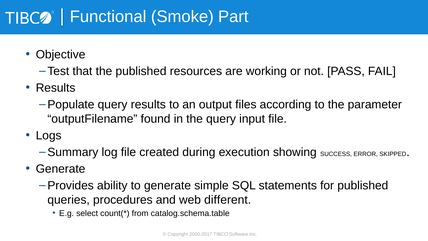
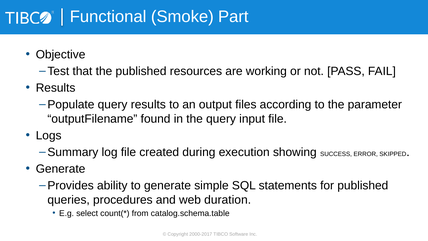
different: different -> duration (228, 200)
